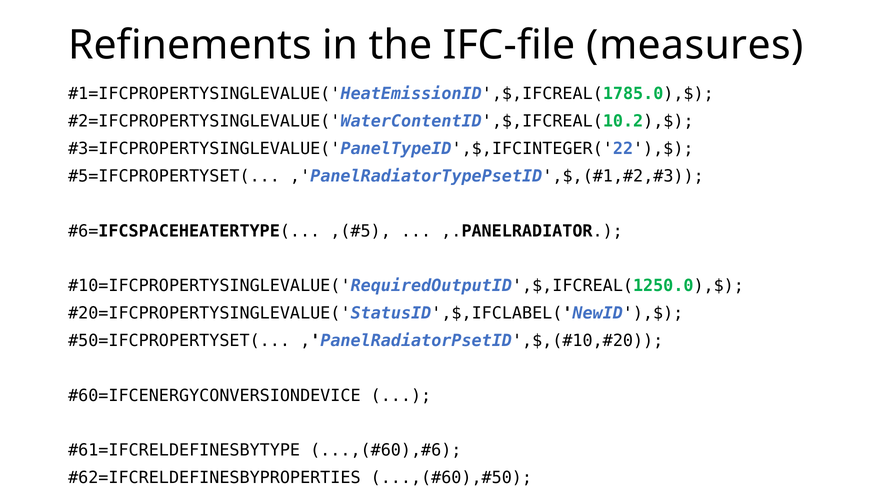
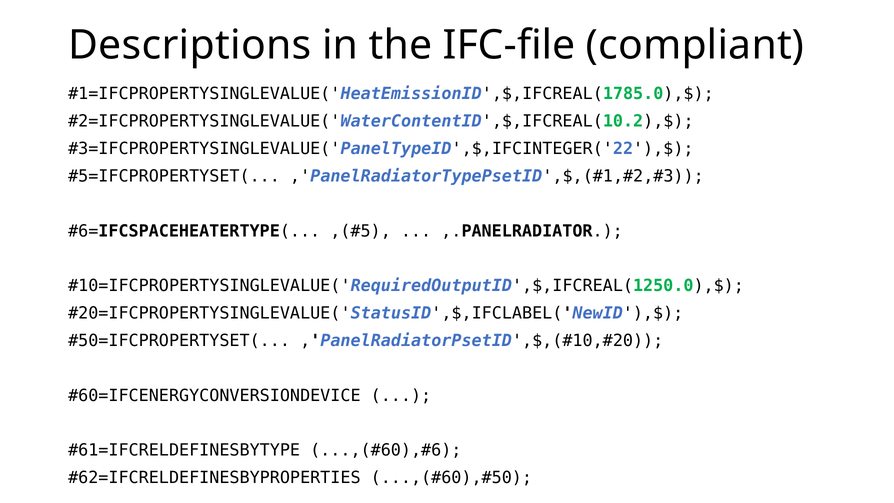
Refinements: Refinements -> Descriptions (190, 45)
measures: measures -> compliant (695, 45)
